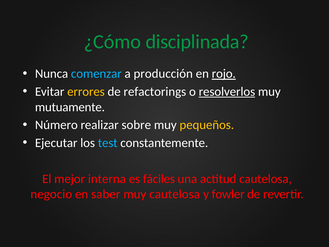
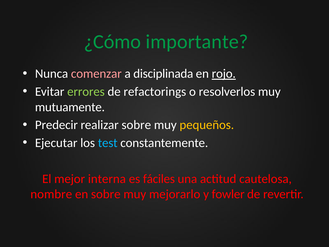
disciplinada: disciplinada -> importante (197, 42)
comenzar colour: light blue -> pink (96, 74)
producción: producción -> disciplinada (163, 74)
errores colour: yellow -> light green (86, 92)
resolverlos underline: present -> none (227, 92)
Número: Número -> Predecir (56, 125)
negocio: negocio -> nombre (51, 194)
en saber: saber -> sobre (106, 194)
muy cautelosa: cautelosa -> mejorarlo (175, 194)
